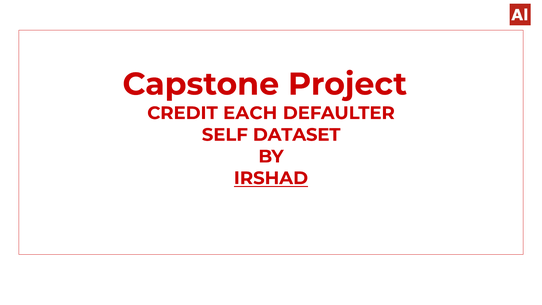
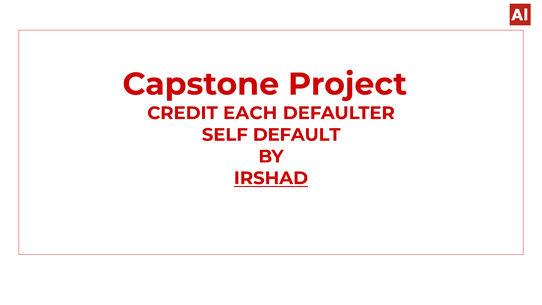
DATASET: DATASET -> DEFAULT (297, 135)
